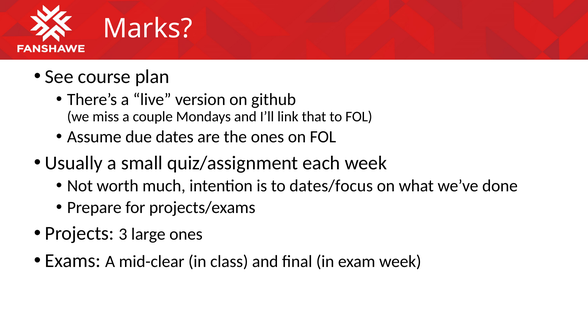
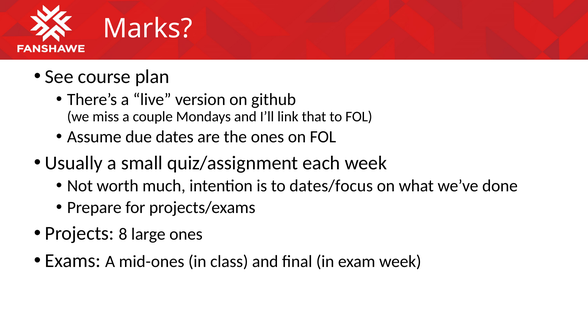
3: 3 -> 8 (123, 234)
mid-clear: mid-clear -> mid-ones (152, 261)
